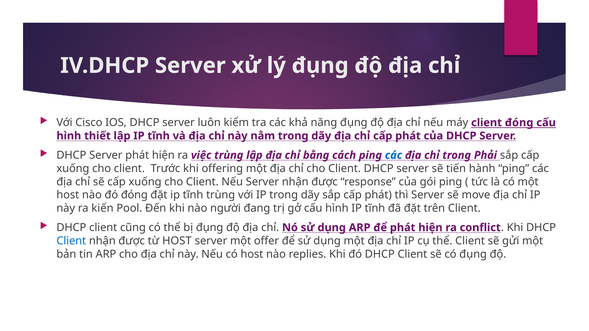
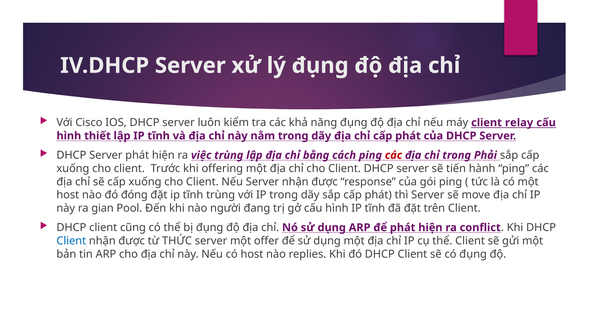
client đóng: đóng -> relay (519, 123)
các colour: blue -> red (393, 155)
kiến: kiến -> gian (103, 208)
từ HOST: HOST -> THỨC (177, 241)
